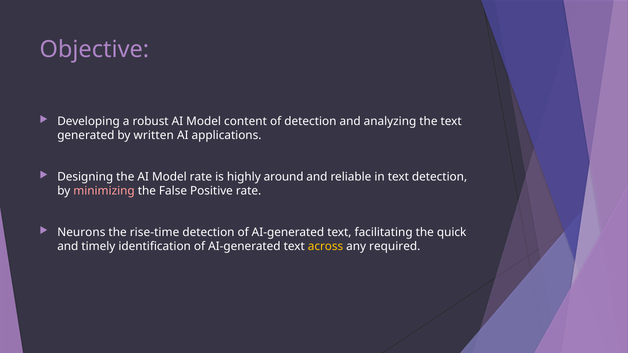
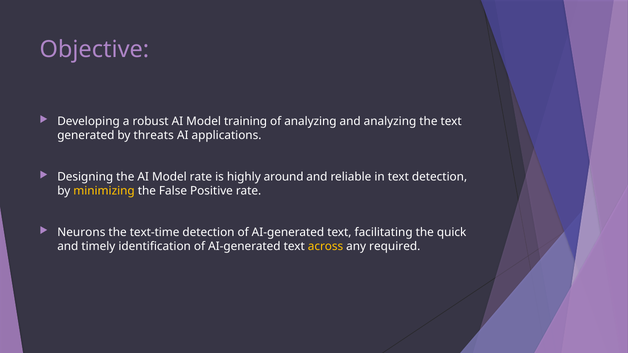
content: content -> training (246, 122)
of detection: detection -> analyzing (310, 122)
written: written -> threats (154, 136)
minimizing colour: pink -> yellow (104, 191)
rise-time: rise-time -> text-time (155, 233)
